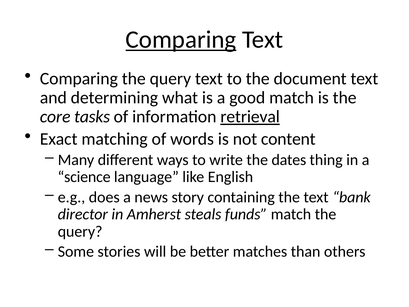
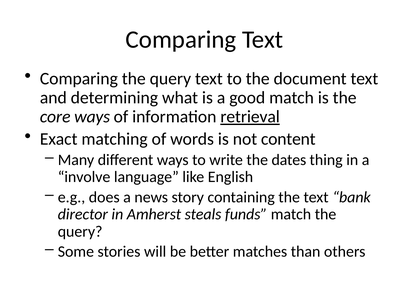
Comparing underline: present -> none (181, 40)
core tasks: tasks -> ways (92, 117)
science: science -> involve (84, 177)
